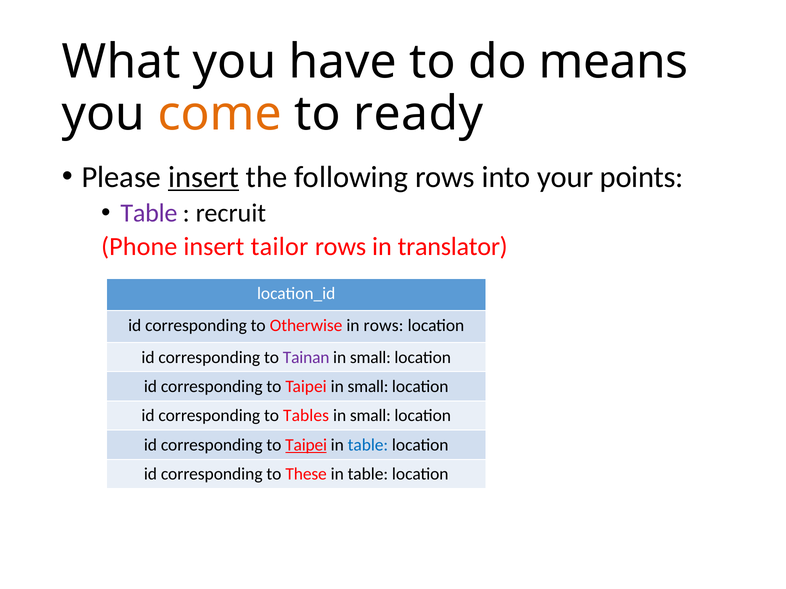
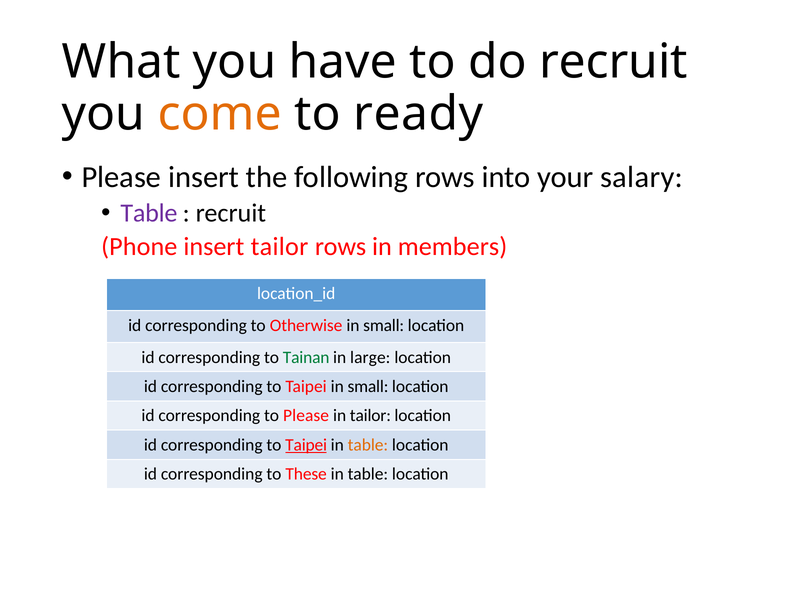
do means: means -> recruit (613, 62)
insert underline: present -> none (204, 177)
points: points -> salary (642, 177)
translator: translator -> members (453, 247)
rows: rows -> small (384, 326)
Tainan colour: purple -> green (306, 358)
small: small -> large (370, 358)
to Tables: Tables -> Please (306, 416)
small: small -> tailor (370, 416)
table colour: blue -> orange (368, 445)
